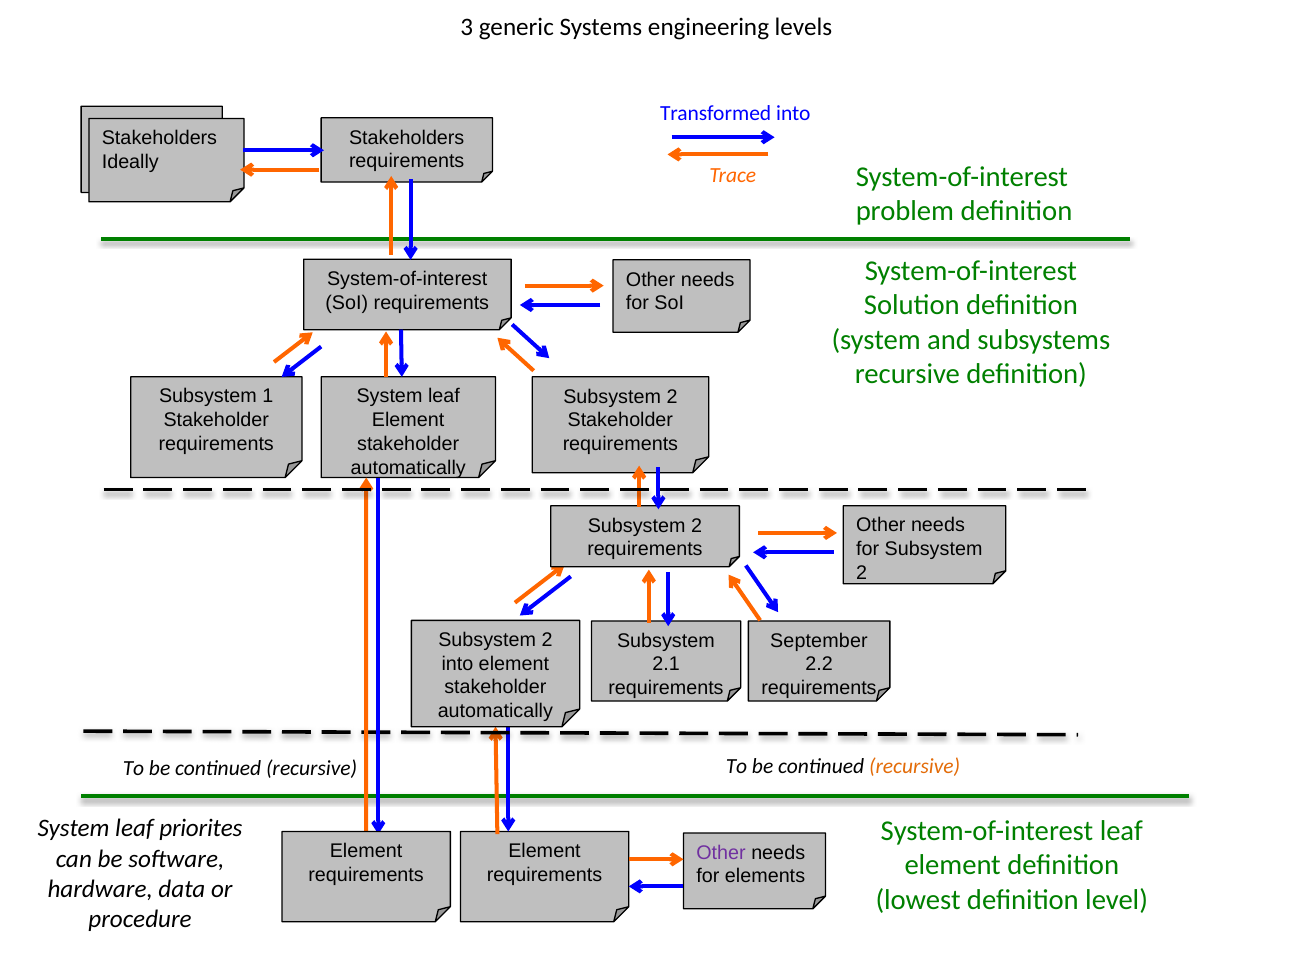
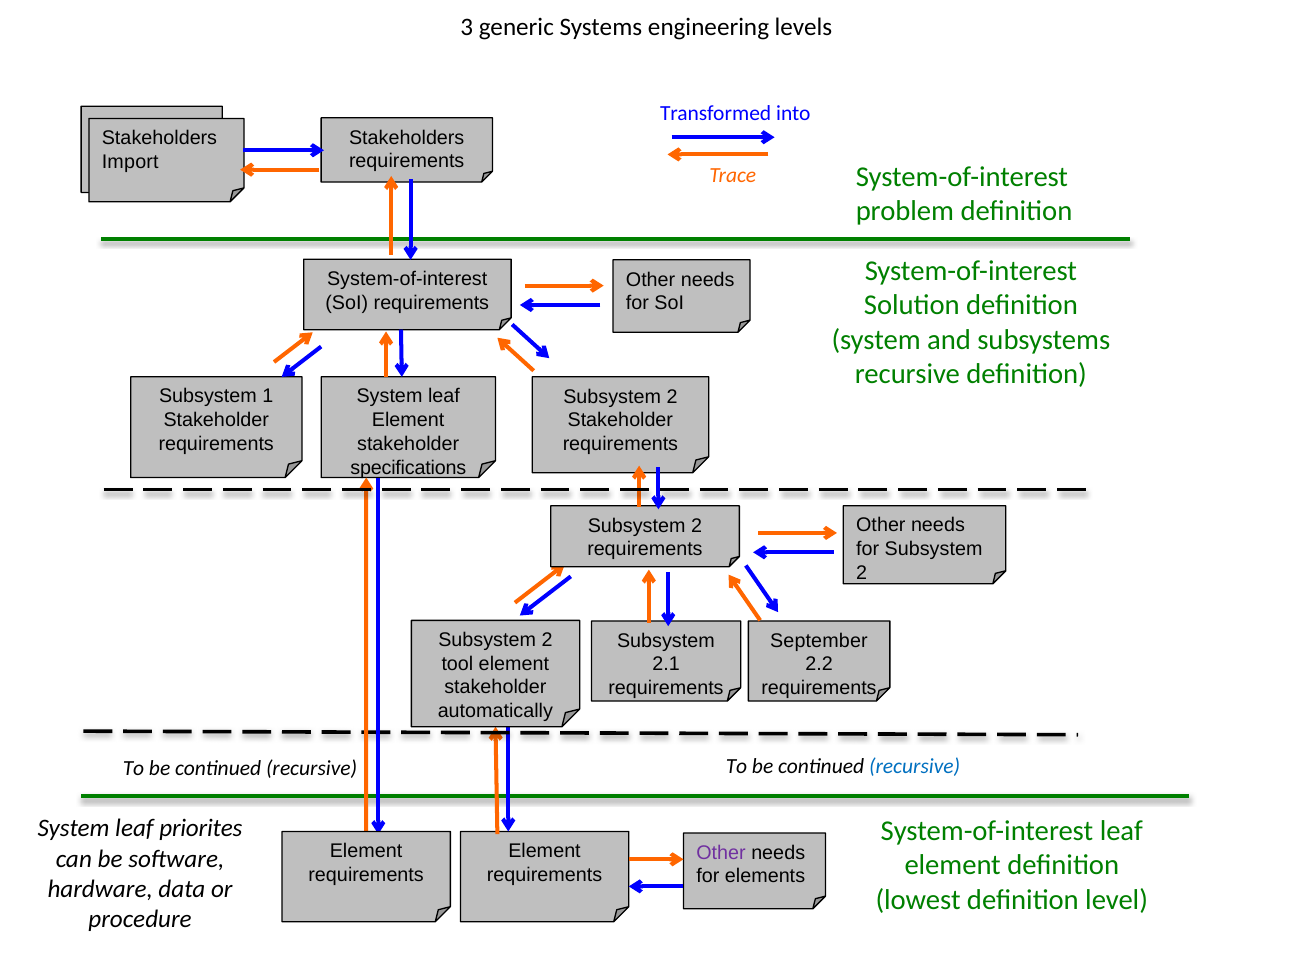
Ideally: Ideally -> Import (130, 162)
automatically: automatically -> specifications (408, 468)
into: into -> tool (457, 664)
recursive colour: orange -> blue (915, 767)
